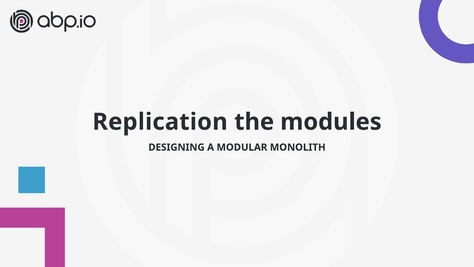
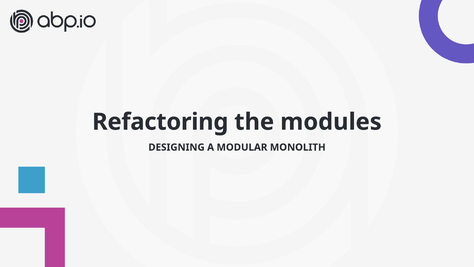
Replication: Replication -> Refactoring (160, 122)
